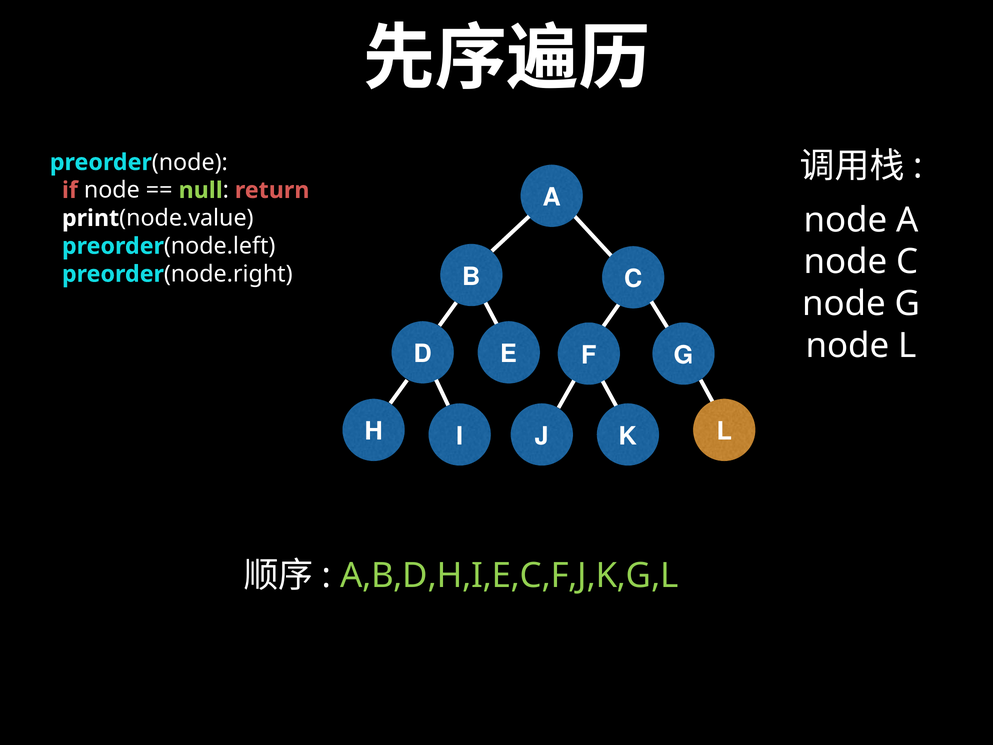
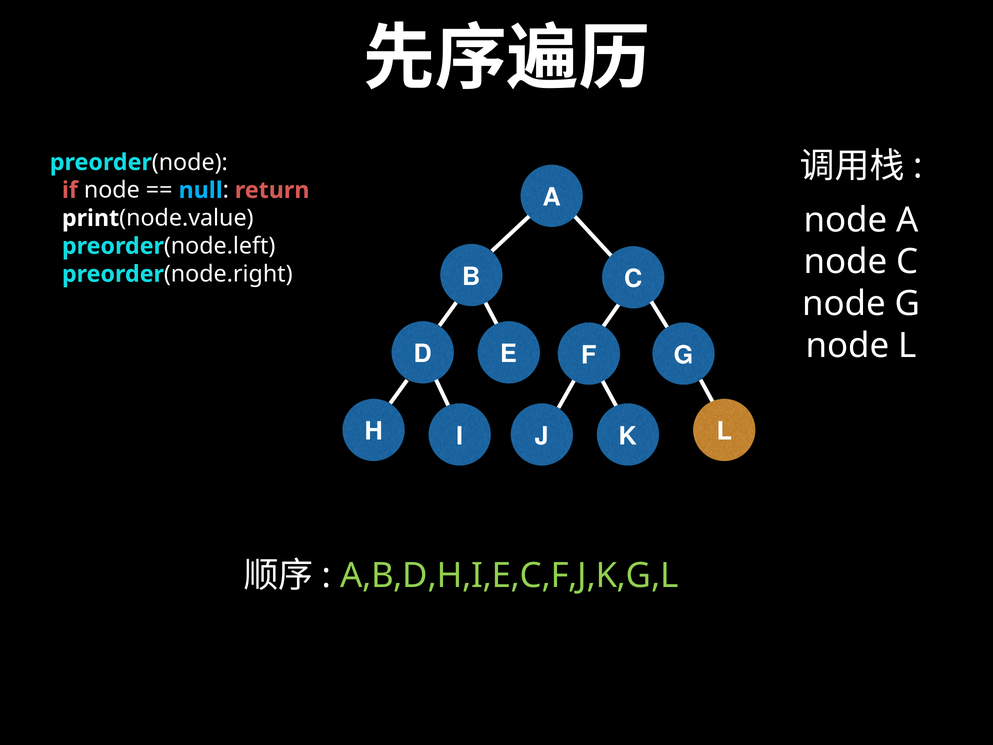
null colour: light green -> light blue (201, 190)
